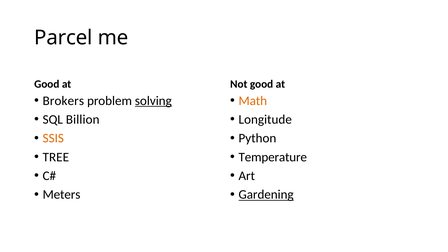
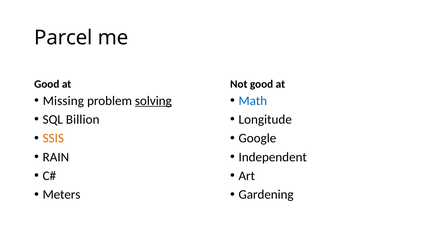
Brokers: Brokers -> Missing (63, 101)
Math colour: orange -> blue (253, 101)
Python: Python -> Google (257, 138)
TREE: TREE -> RAIN (56, 157)
Temperature: Temperature -> Independent (273, 157)
Gardening underline: present -> none (266, 195)
